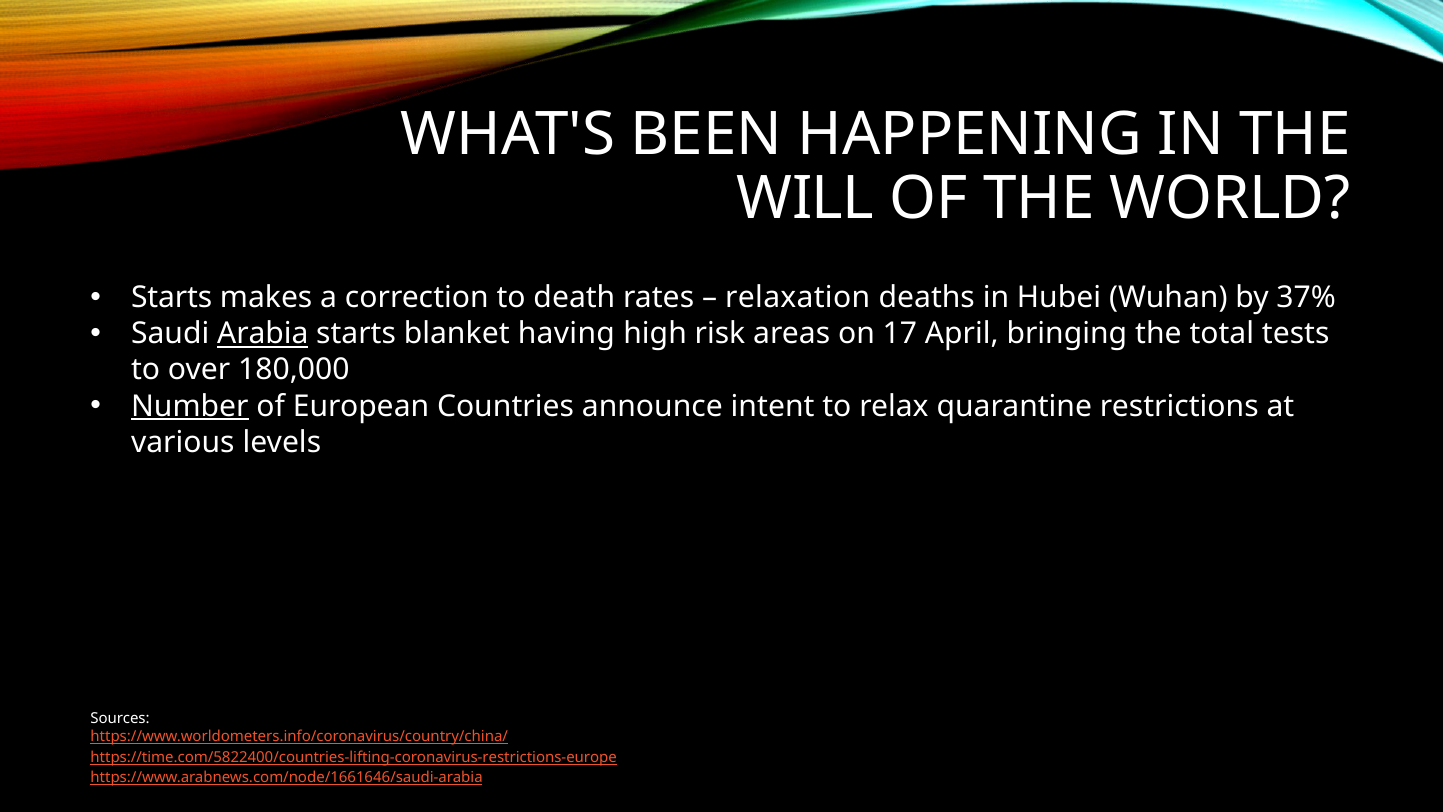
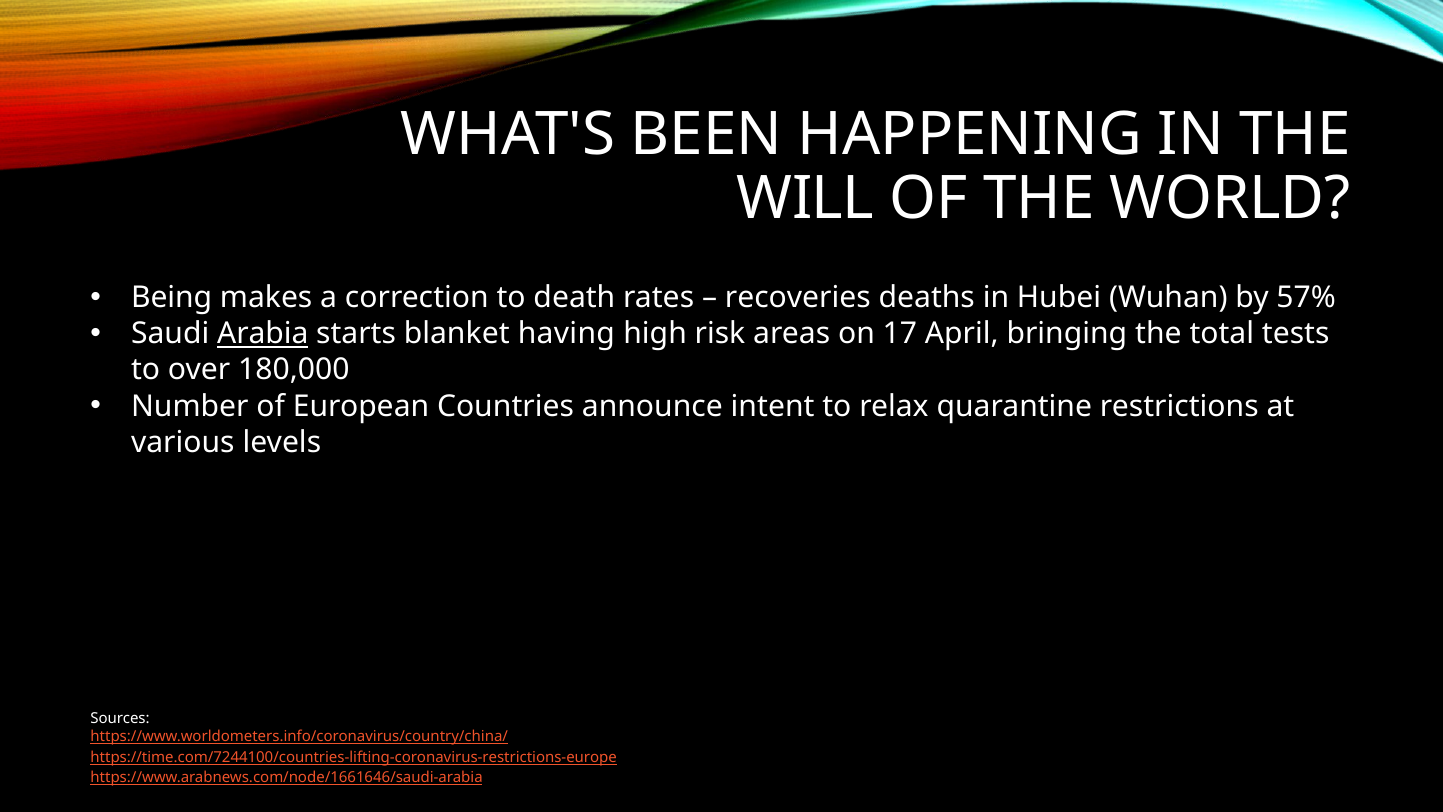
Starts: Starts -> Being (172, 298)
relaxation: relaxation -> recoveries (798, 298)
37%: 37% -> 57% (1306, 298)
Number underline: present -> none (190, 406)
https://time.com/5822400/countries-lifting-coronavirus-restrictions-europe: https://time.com/5822400/countries-lifting-coronavirus-restrictions-europe -> https://time.com/7244100/countries-lifting-coronavirus-restrictions-europe (354, 757)
